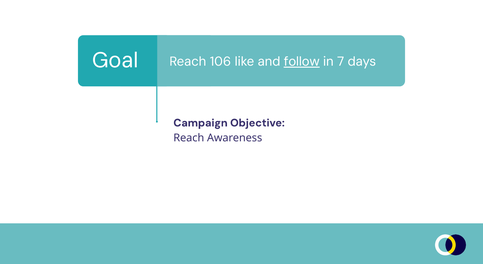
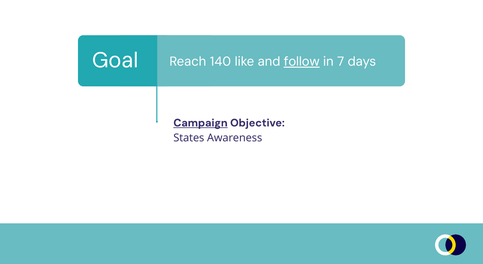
106: 106 -> 140 (220, 62)
Campaign underline: none -> present (200, 123)
Reach: Reach -> States (189, 138)
